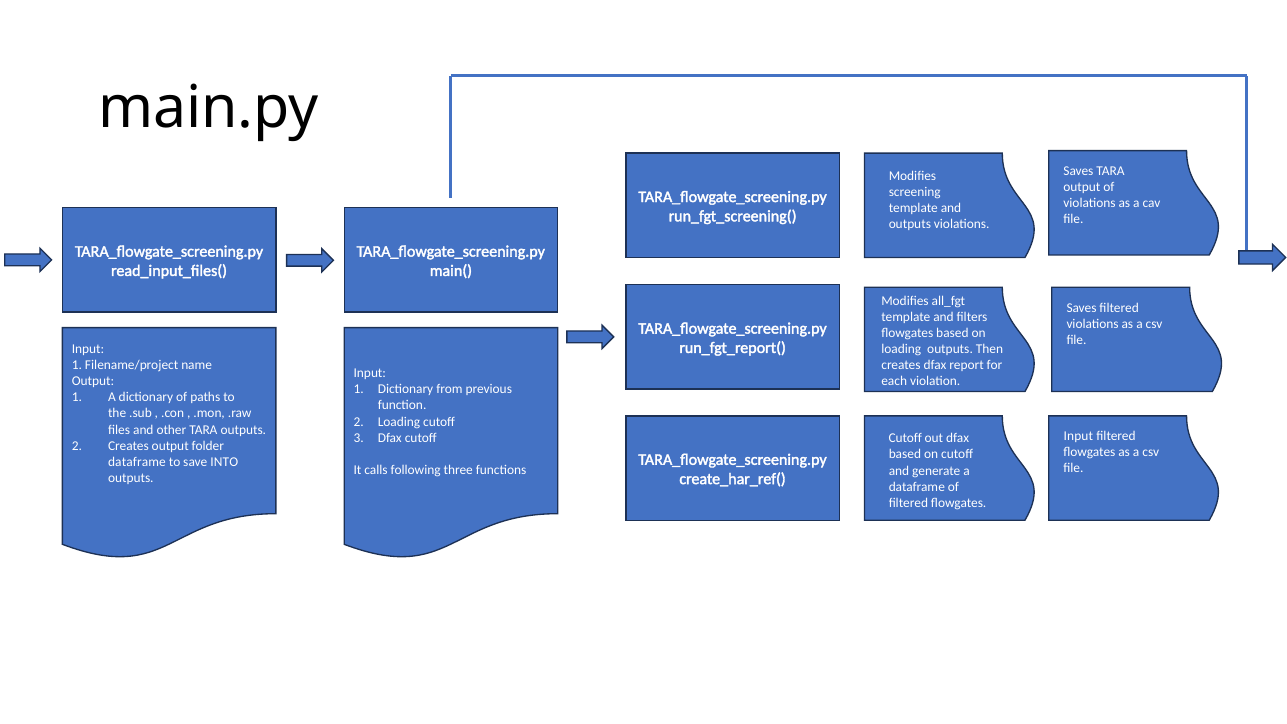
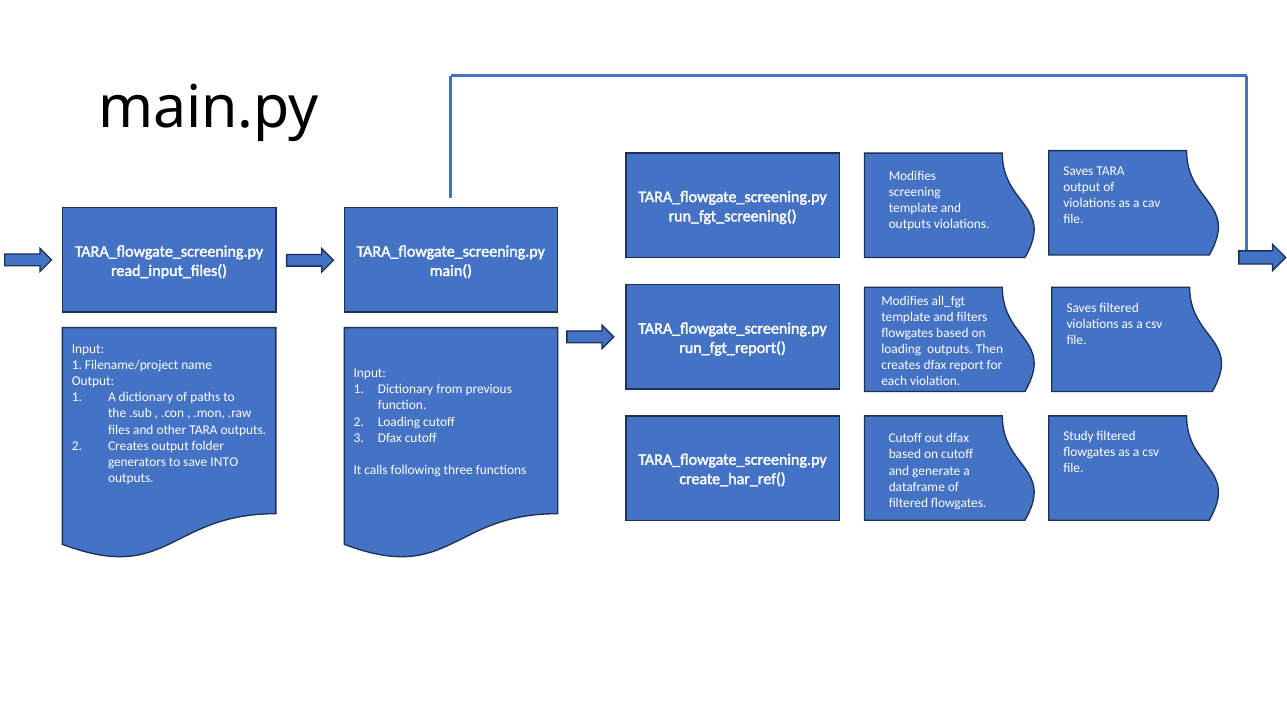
Input: Input -> Study (1079, 436)
dataframe: dataframe -> generators (137, 462)
